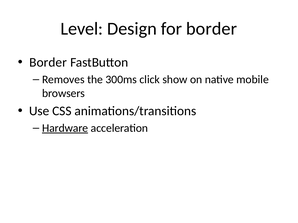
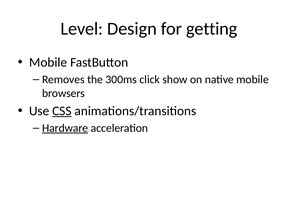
for border: border -> getting (212, 29)
Border: Border -> Mobile (48, 63)
CSS underline: none -> present (62, 111)
